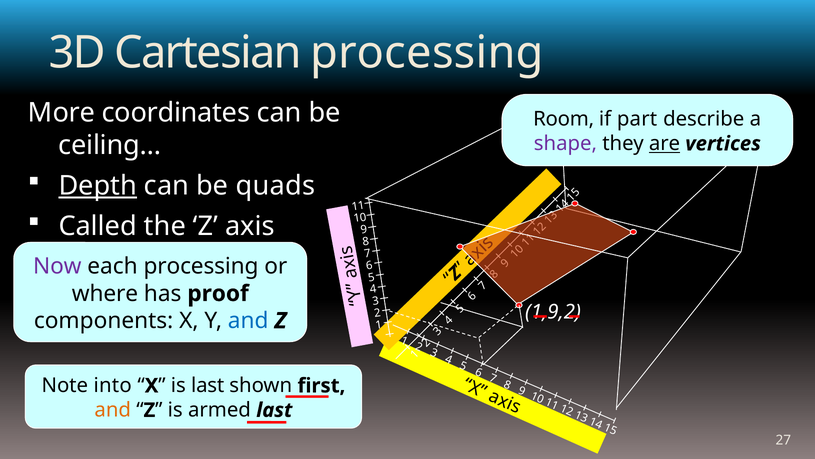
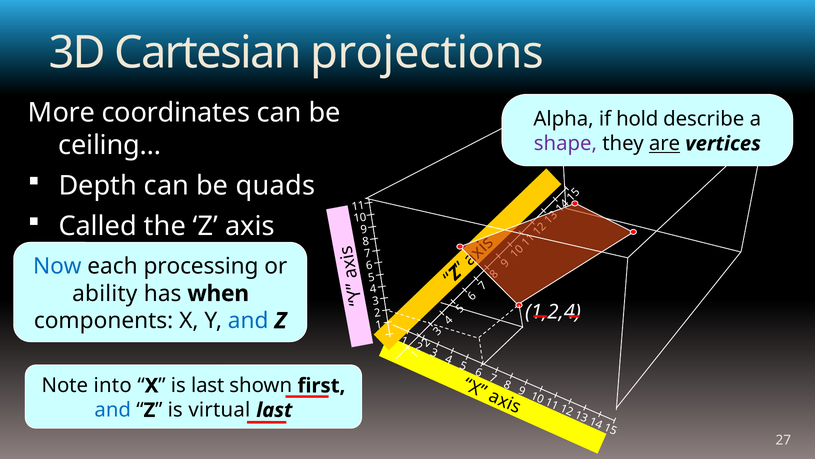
Cartesian processing: processing -> projections (427, 53)
Room: Room -> Alpha (564, 119)
part: part -> hold (637, 119)
Depth underline: present -> none (98, 186)
Now colour: purple -> blue (57, 266)
where: where -> ability (105, 293)
proof: proof -> when (218, 293)
1,9,2: 1,9,2 -> 1,2,4 (553, 312)
and colour: orange -> blue (113, 410)
armed: armed -> virtual (219, 410)
